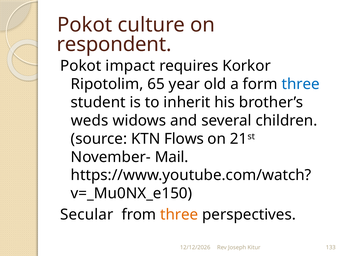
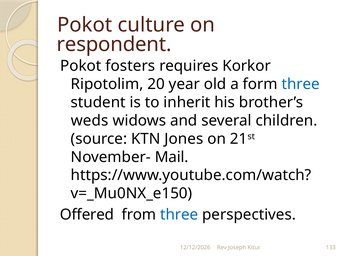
impact: impact -> fosters (130, 66)
65: 65 -> 20 (156, 84)
Flows: Flows -> Jones (184, 139)
Secular: Secular -> Offered (87, 215)
three colour: orange -> blue (179, 215)
